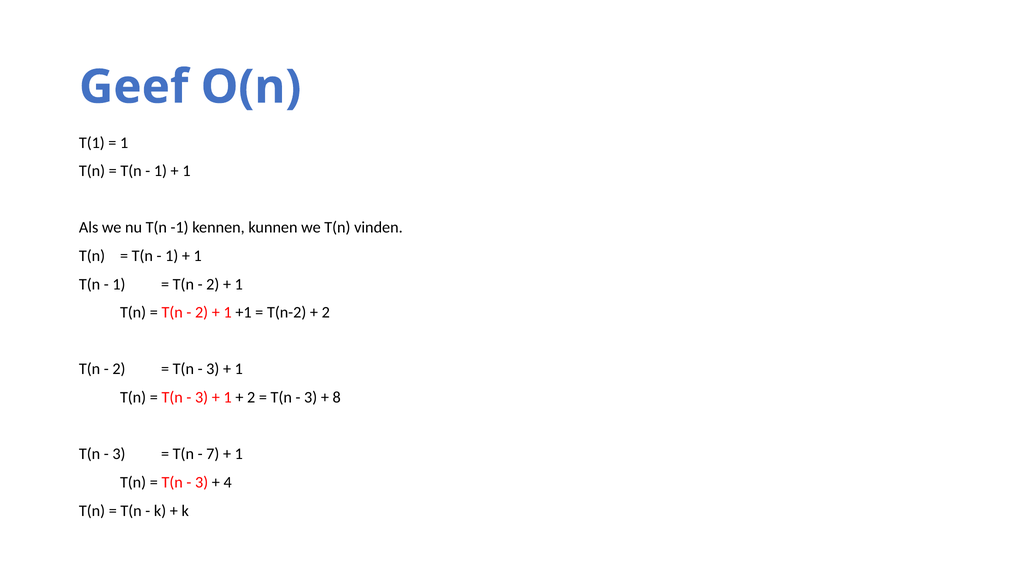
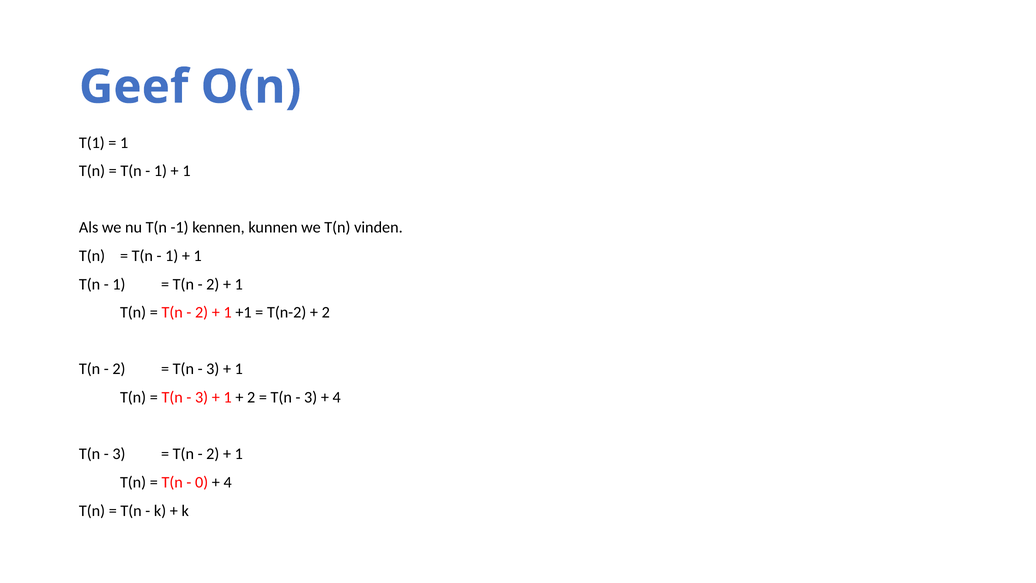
8: 8 -> 4 (337, 397)
7: 7 -> 2 (213, 454)
3: 3 -> 0 (202, 482)
